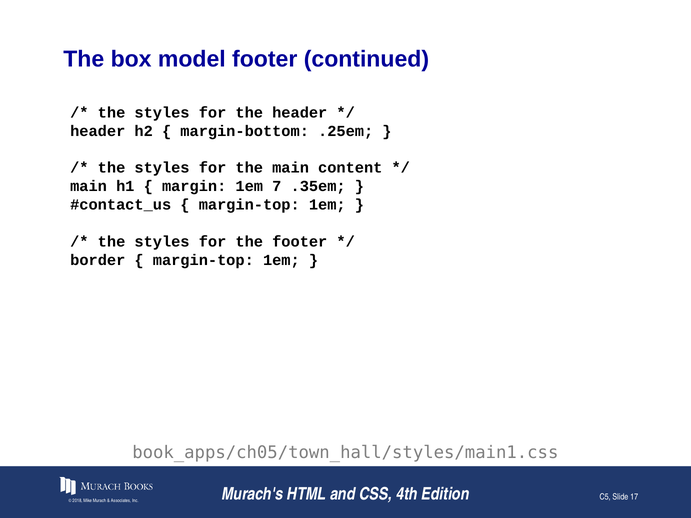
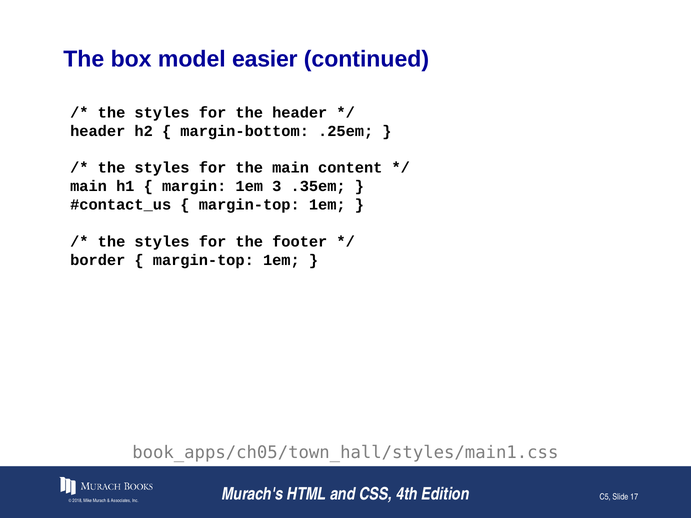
model footer: footer -> easier (265, 59)
7: 7 -> 3 (277, 186)
